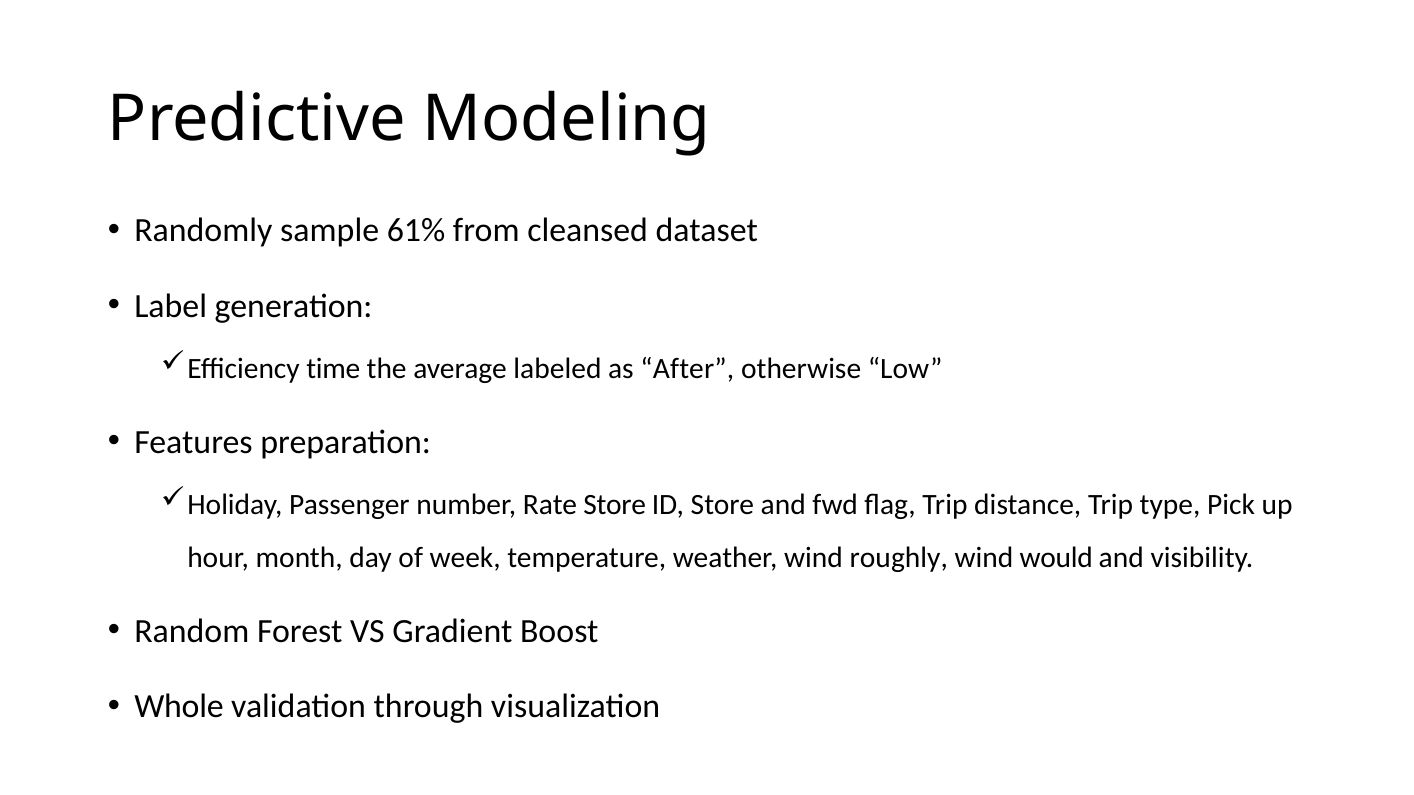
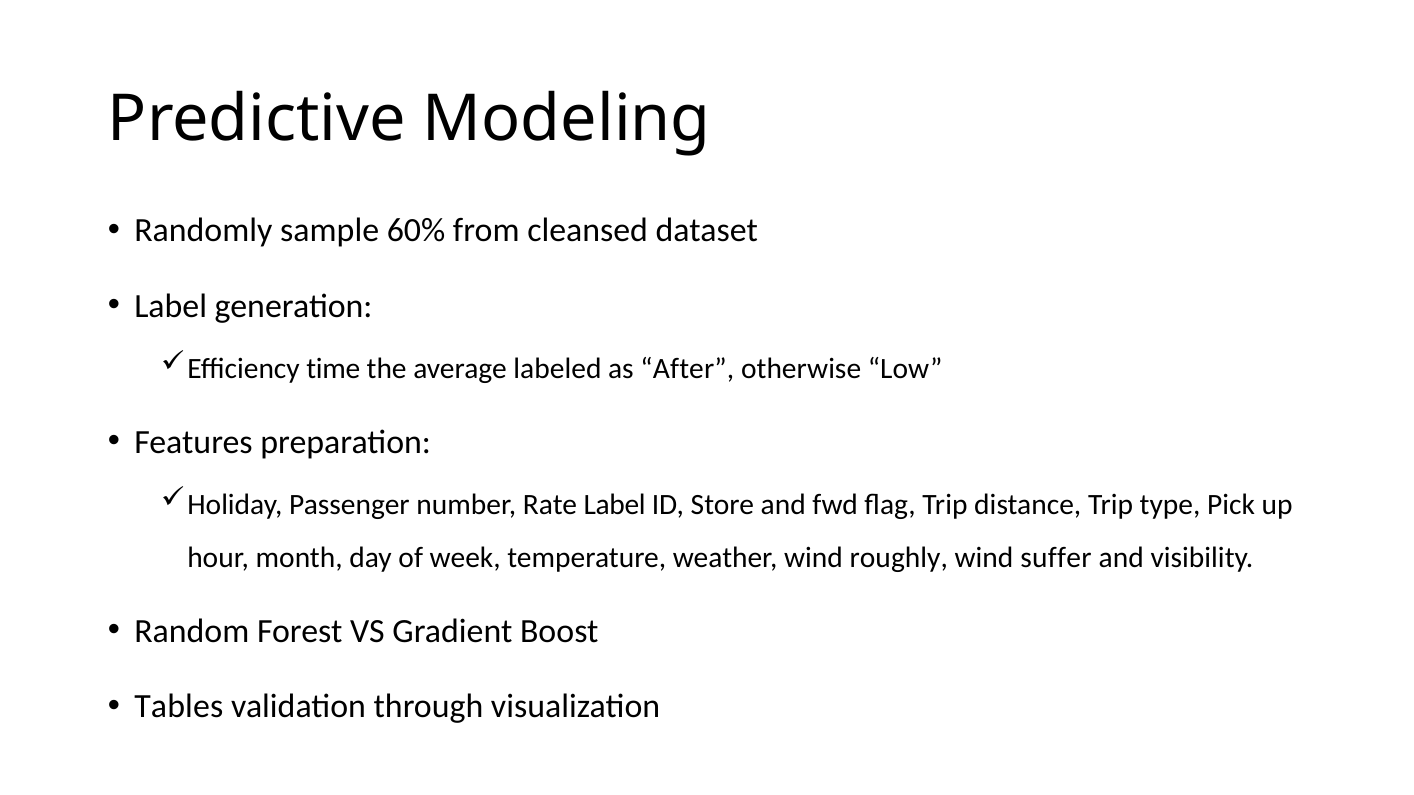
61%: 61% -> 60% (416, 231)
Rate Store: Store -> Label (615, 505)
would: would -> suffer (1056, 558)
Whole: Whole -> Tables (179, 707)
